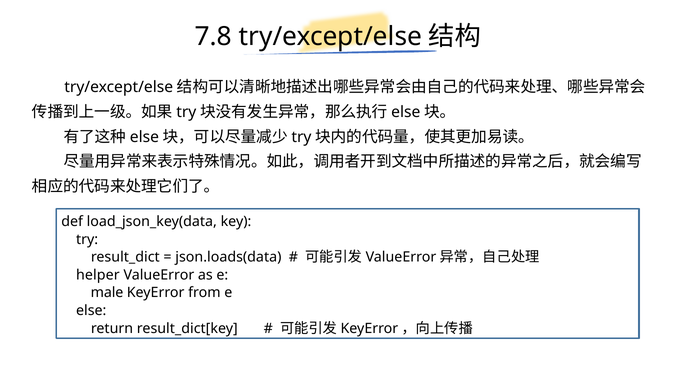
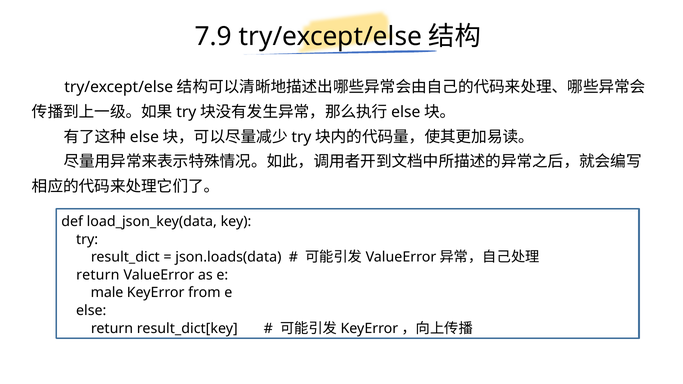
7.8: 7.8 -> 7.9 (213, 37)
helper: helper -> return (98, 275)
